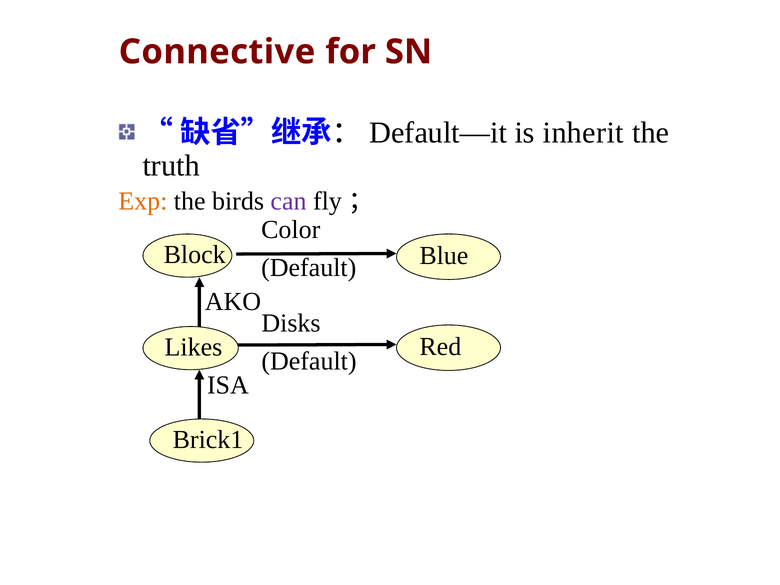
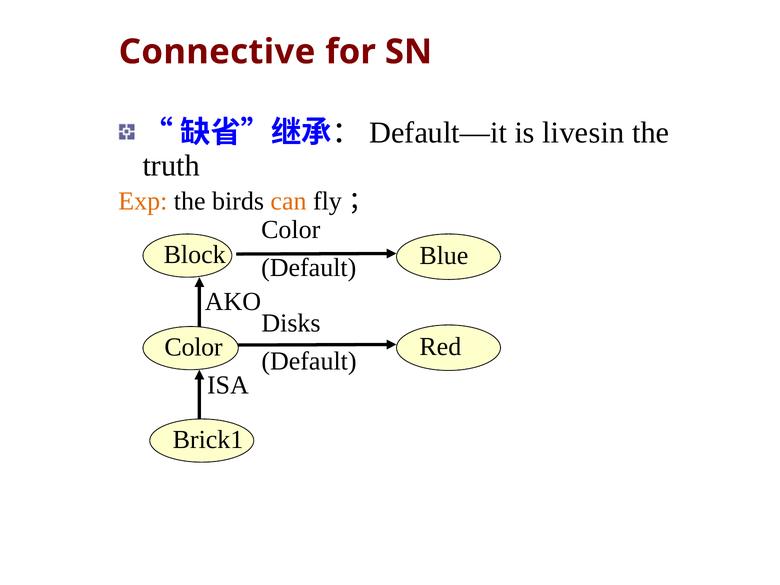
inherit: inherit -> livesin (583, 133)
can colour: purple -> orange (289, 201)
Likes: Likes -> Color (194, 347)
